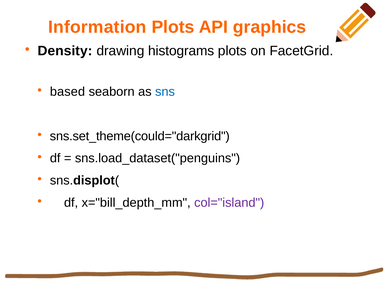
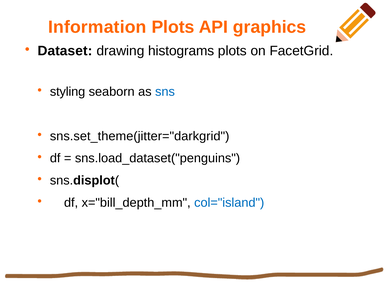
Density: Density -> Dataset (65, 51)
based: based -> styling (68, 92)
sns.set_theme(could="darkgrid: sns.set_theme(could="darkgrid -> sns.set_theme(jitter="darkgrid (140, 136)
col="island colour: purple -> blue (229, 203)
